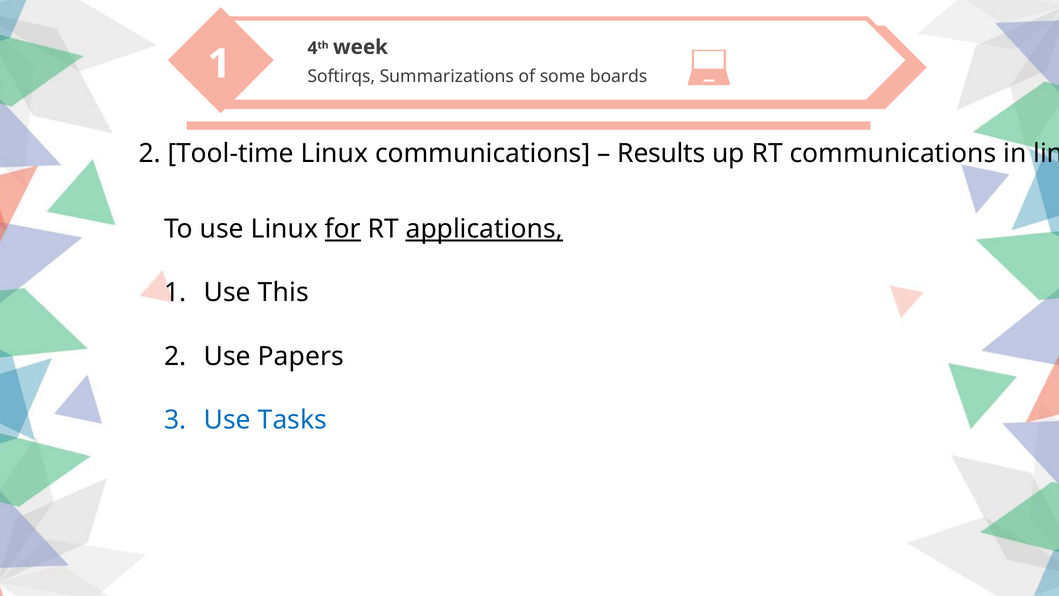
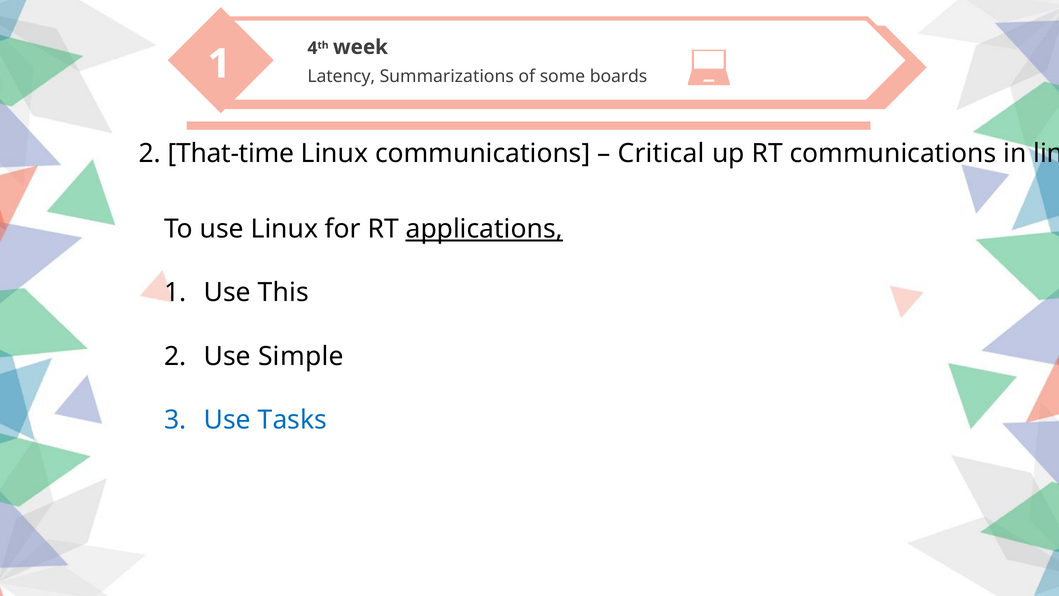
Softirqs: Softirqs -> Latency (341, 76)
Tool-time: Tool-time -> That-time (231, 153)
Results: Results -> Critical (661, 153)
for underline: present -> none (343, 229)
Papers: Papers -> Simple (301, 356)
